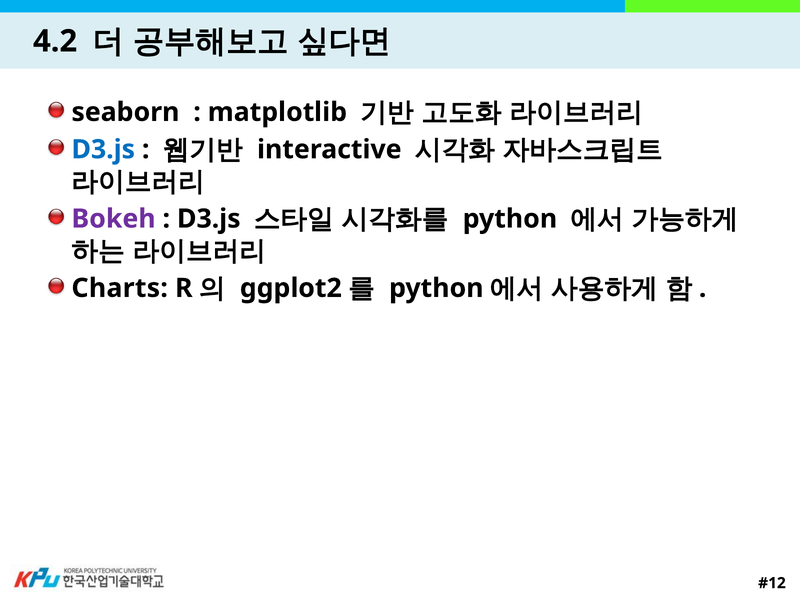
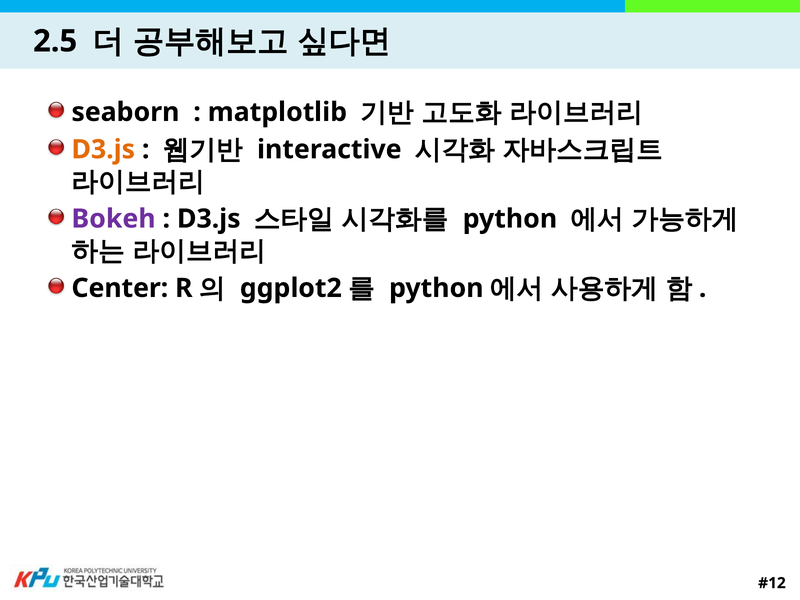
4.2: 4.2 -> 2.5 (55, 41)
D3.js colour: blue -> orange (103, 149)
Charts: Charts -> Center (120, 288)
